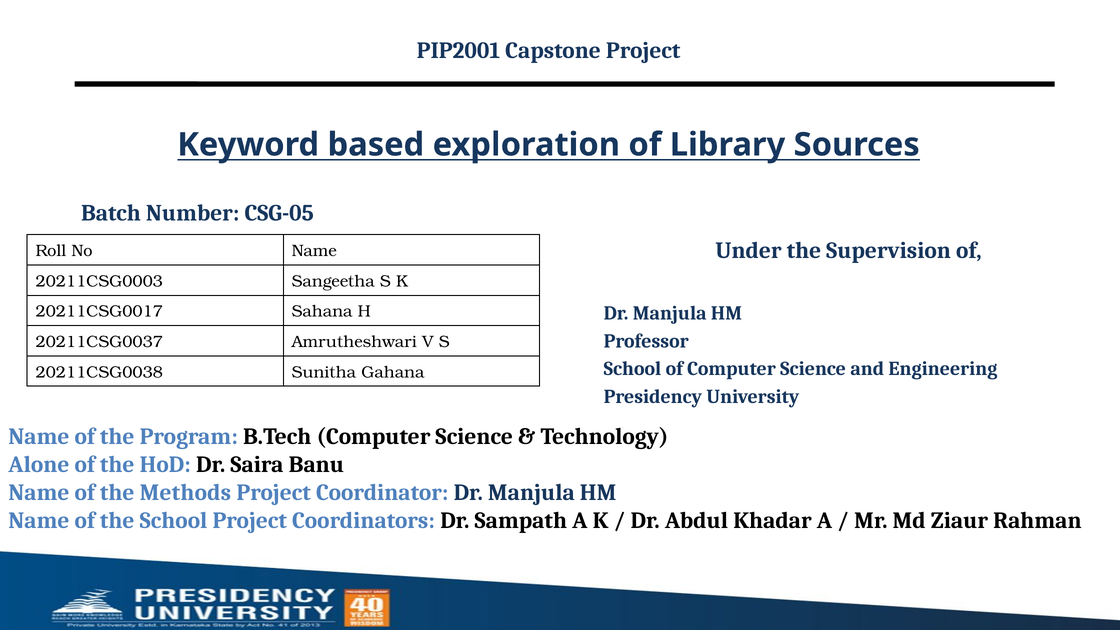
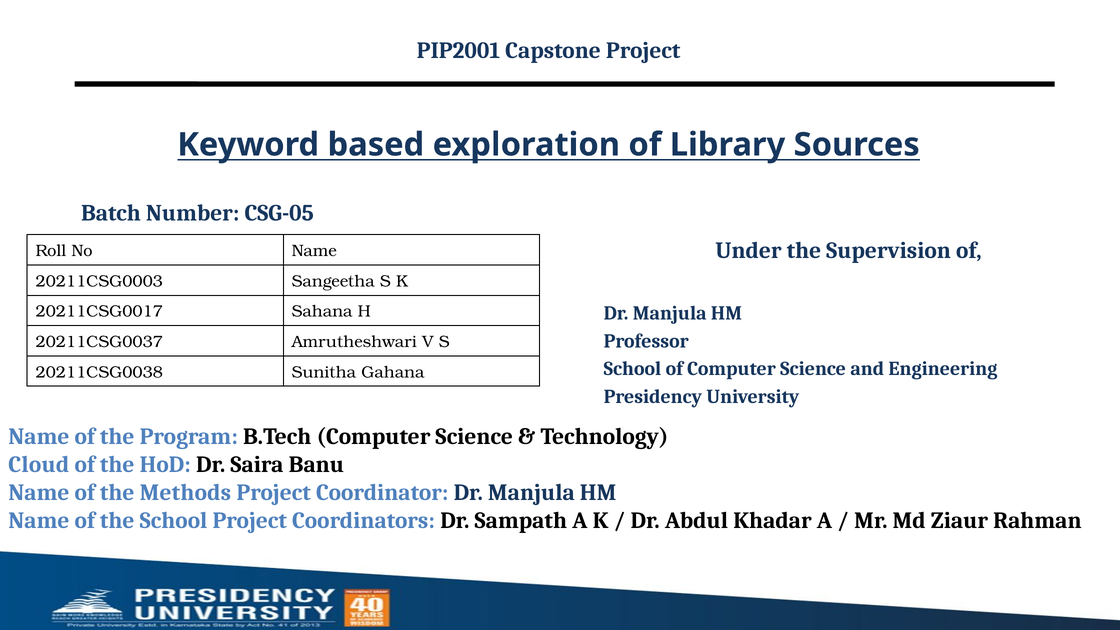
Alone: Alone -> Cloud (39, 464)
